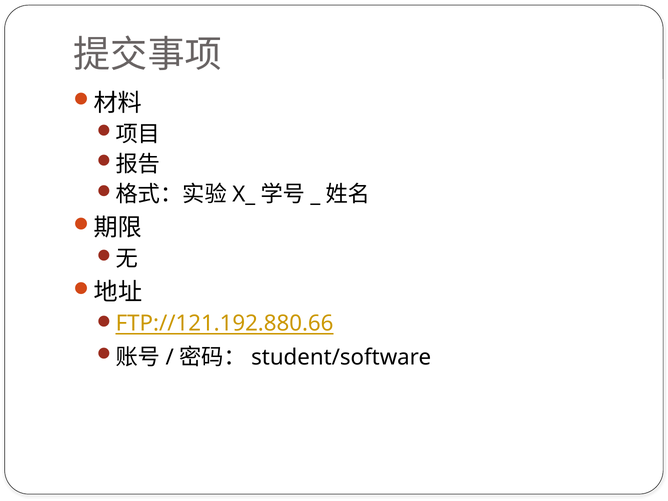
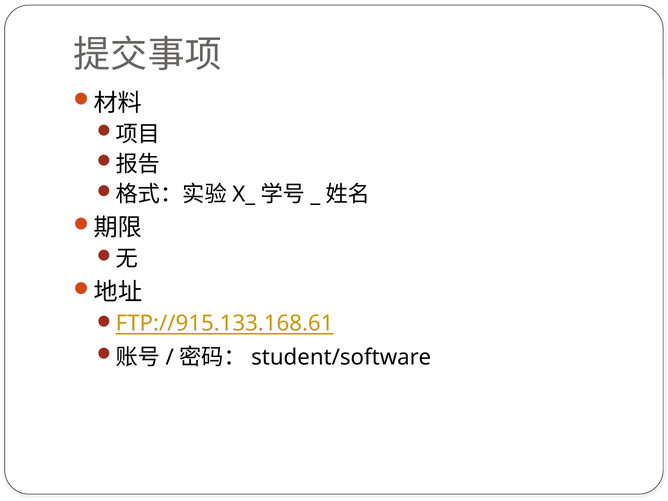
FTP://121.192.880.66: FTP://121.192.880.66 -> FTP://915.133.168.61 (225, 324)
